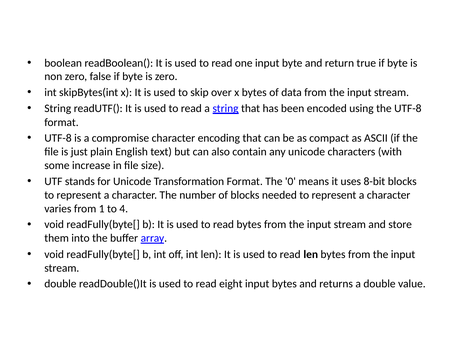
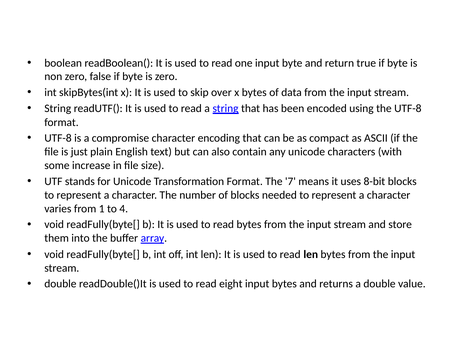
0: 0 -> 7 (290, 182)
